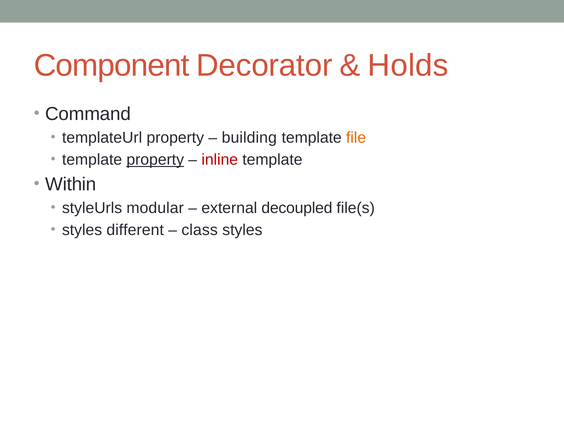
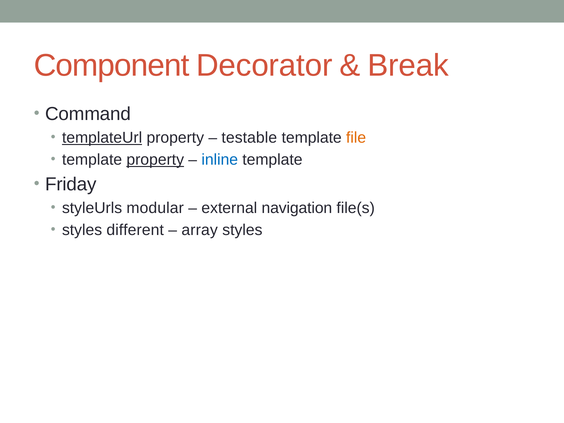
Holds: Holds -> Break (408, 66)
templateUrl underline: none -> present (102, 138)
building: building -> testable (249, 138)
inline colour: red -> blue (220, 160)
Within: Within -> Friday (71, 184)
decoupled: decoupled -> navigation (297, 208)
class: class -> array (200, 230)
